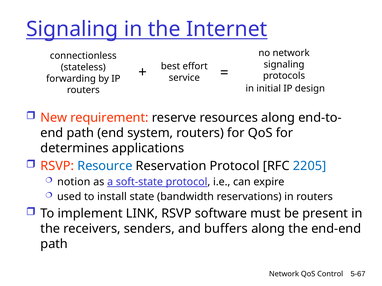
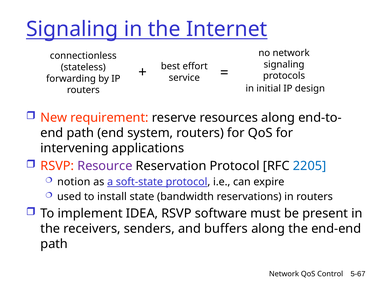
determines: determines -> intervening (75, 148)
Resource colour: blue -> purple (105, 166)
LINK: LINK -> IDEA (142, 214)
